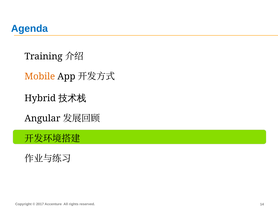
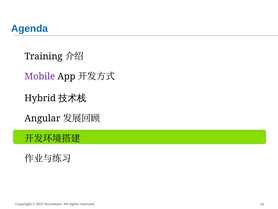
Mobile colour: orange -> purple (40, 76)
